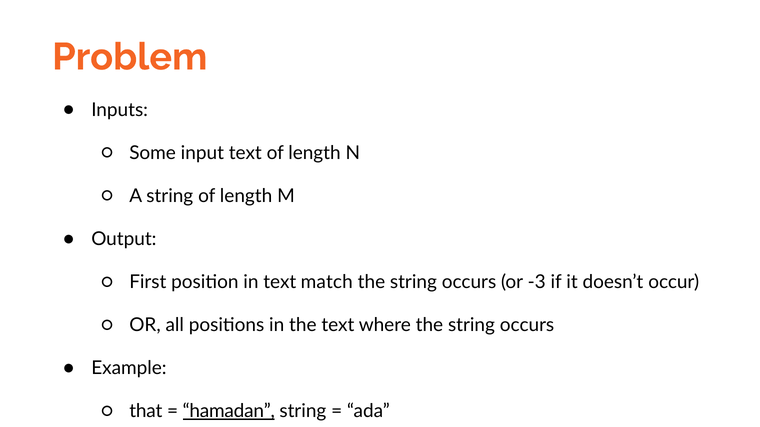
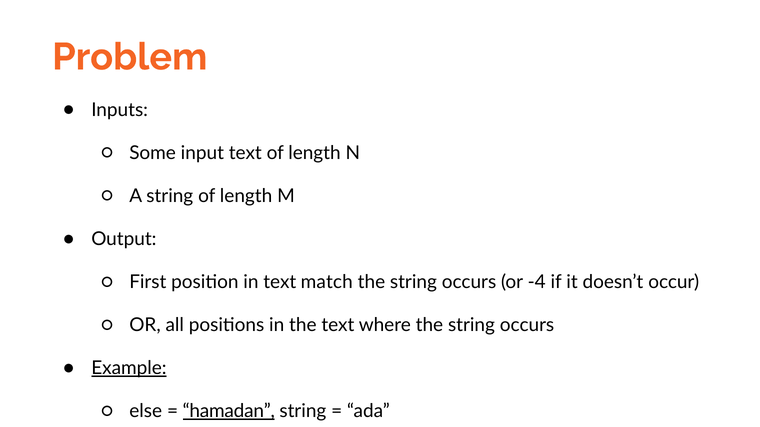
-3: -3 -> -4 (537, 282)
Example underline: none -> present (129, 369)
that: that -> else (146, 412)
